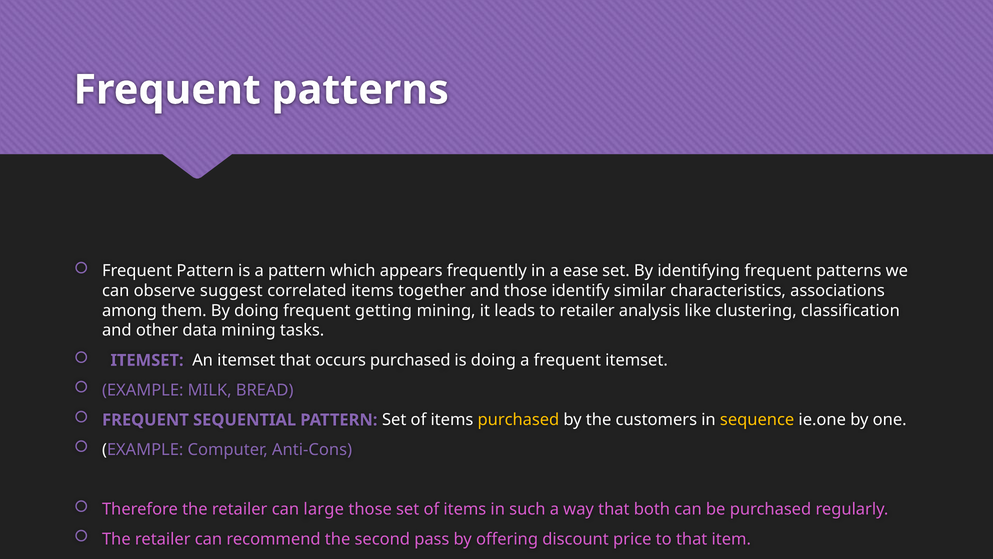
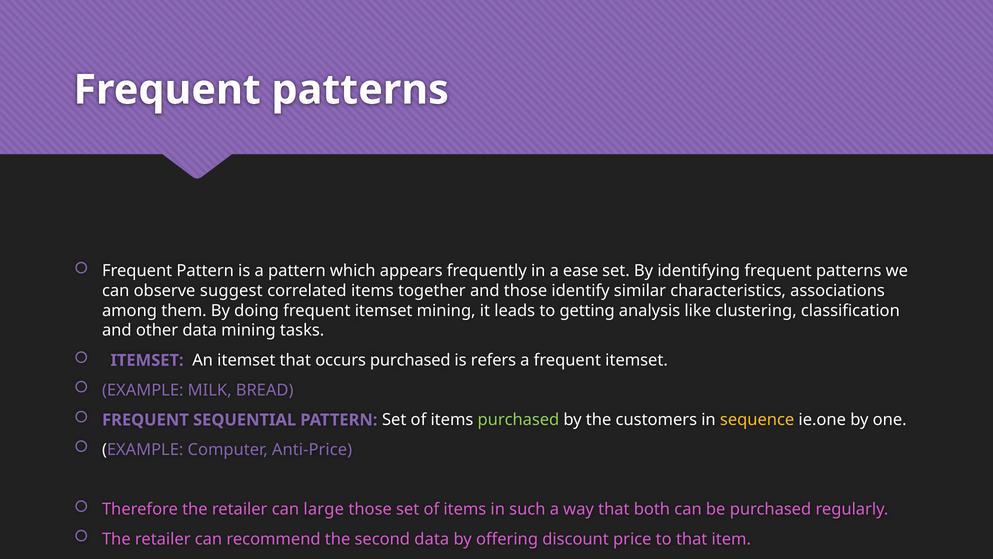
doing frequent getting: getting -> itemset (384, 310)
to retailer: retailer -> getting (587, 310)
is doing: doing -> refers (493, 360)
purchased colour: yellow -> light green (518, 420)
Anti-Cons: Anti-Cons -> Anti-Price (312, 449)
second pass: pass -> data (432, 539)
